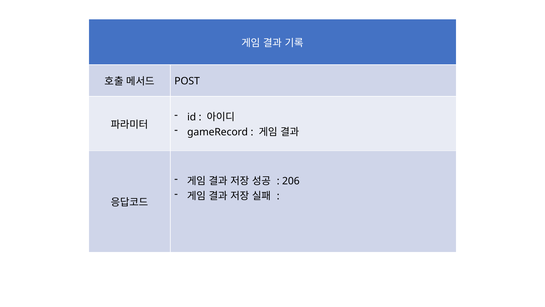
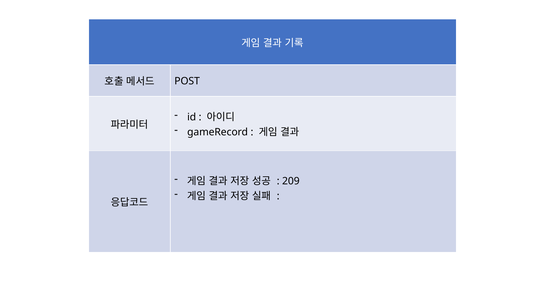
206: 206 -> 209 (291, 181)
